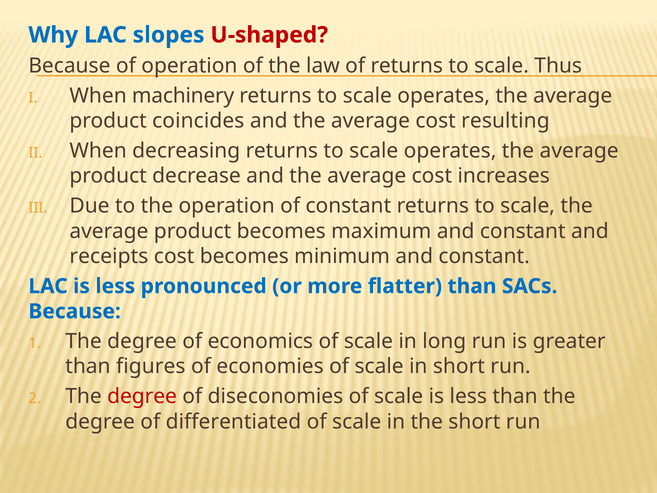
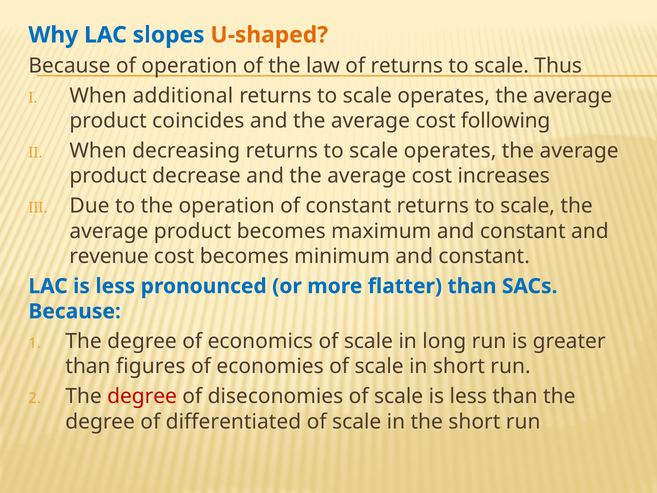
U-shaped colour: red -> orange (269, 35)
machinery: machinery -> additional (183, 96)
resulting: resulting -> following (506, 121)
receipts: receipts -> revenue (109, 256)
